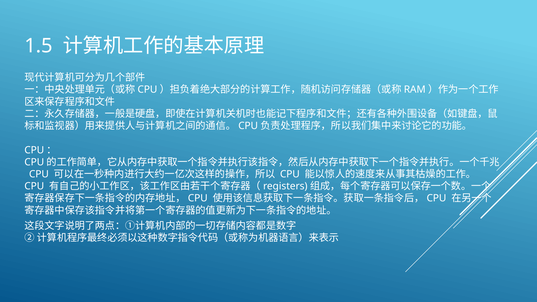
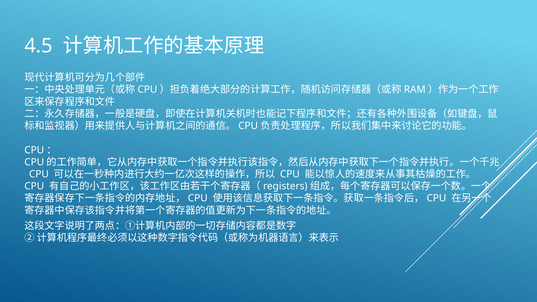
1.5: 1.5 -> 4.5 (39, 46)
